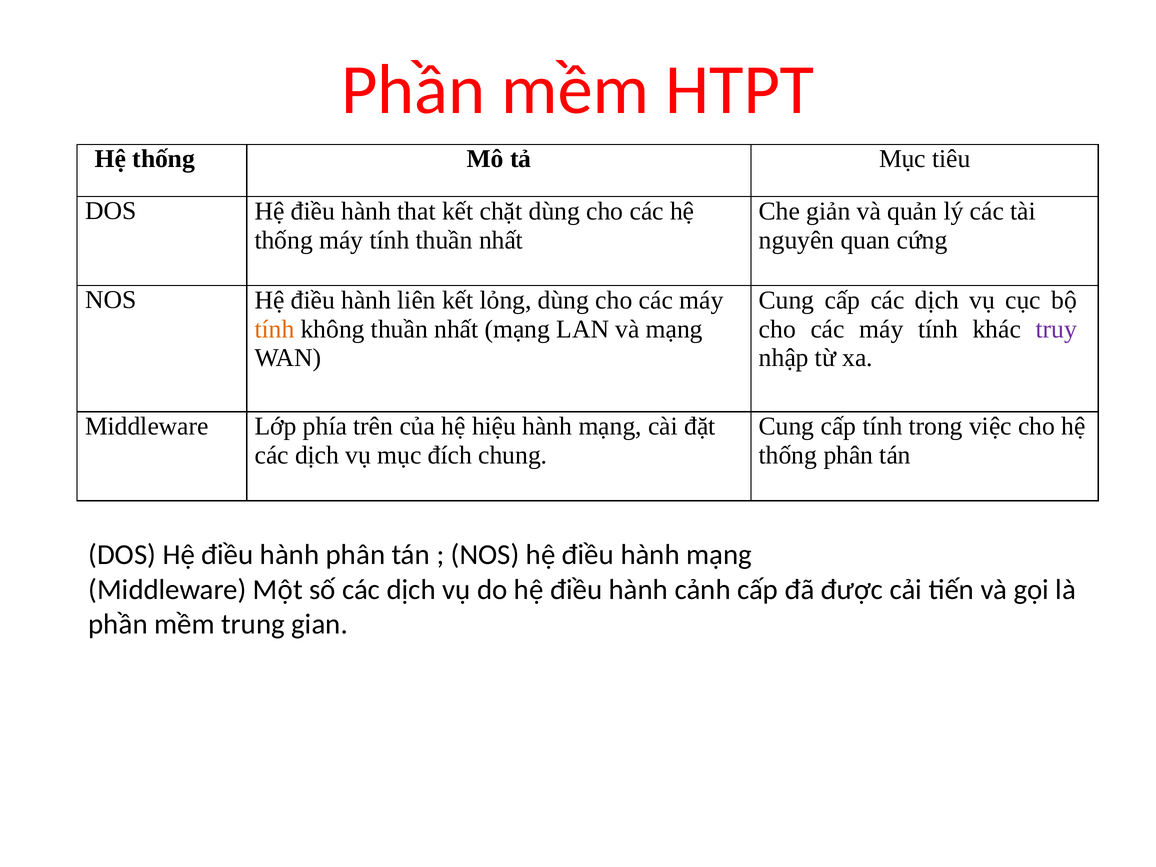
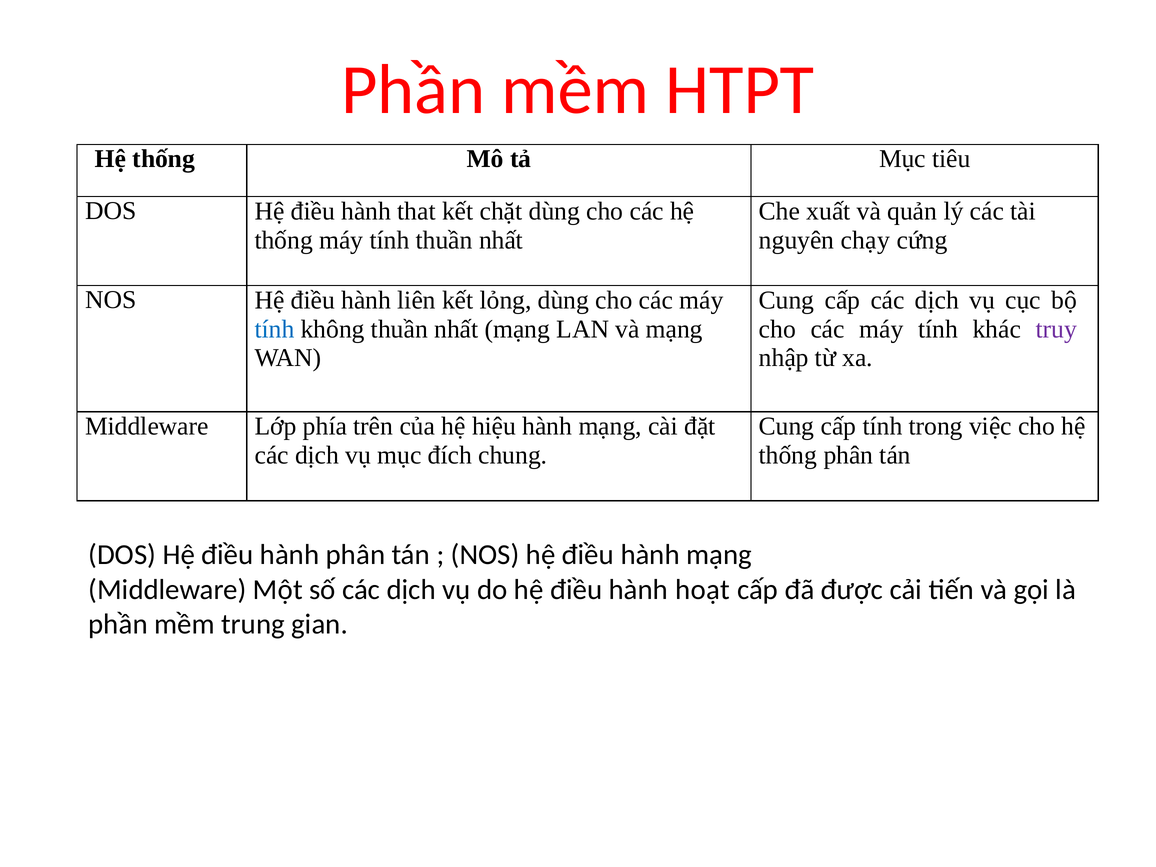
giản: giản -> xuất (828, 211)
quan: quan -> chạy (865, 240)
tính colour: orange -> blue (275, 329)
cảnh: cảnh -> hoạt (703, 590)
